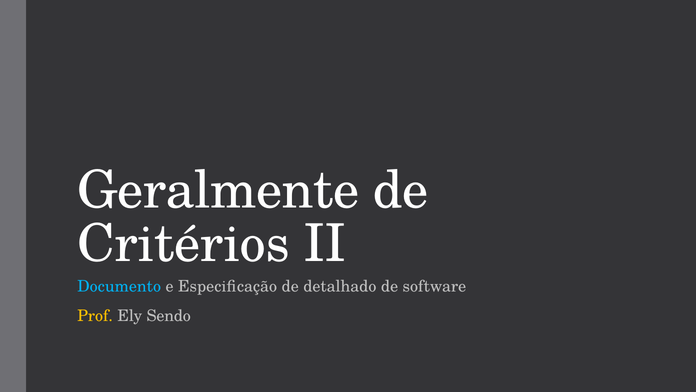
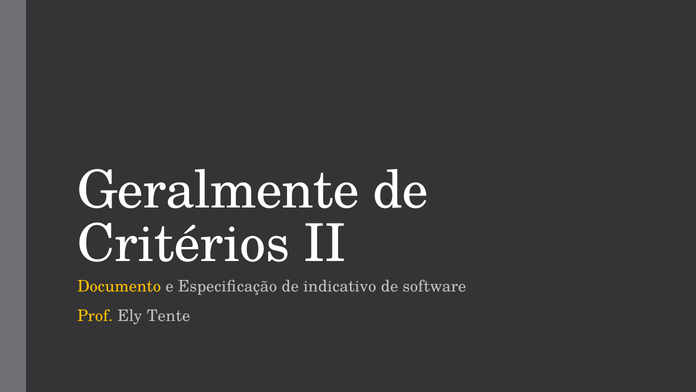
Documento colour: light blue -> yellow (119, 286)
detalhado: detalhado -> indicativo (340, 286)
Sendo: Sendo -> Tente (169, 316)
